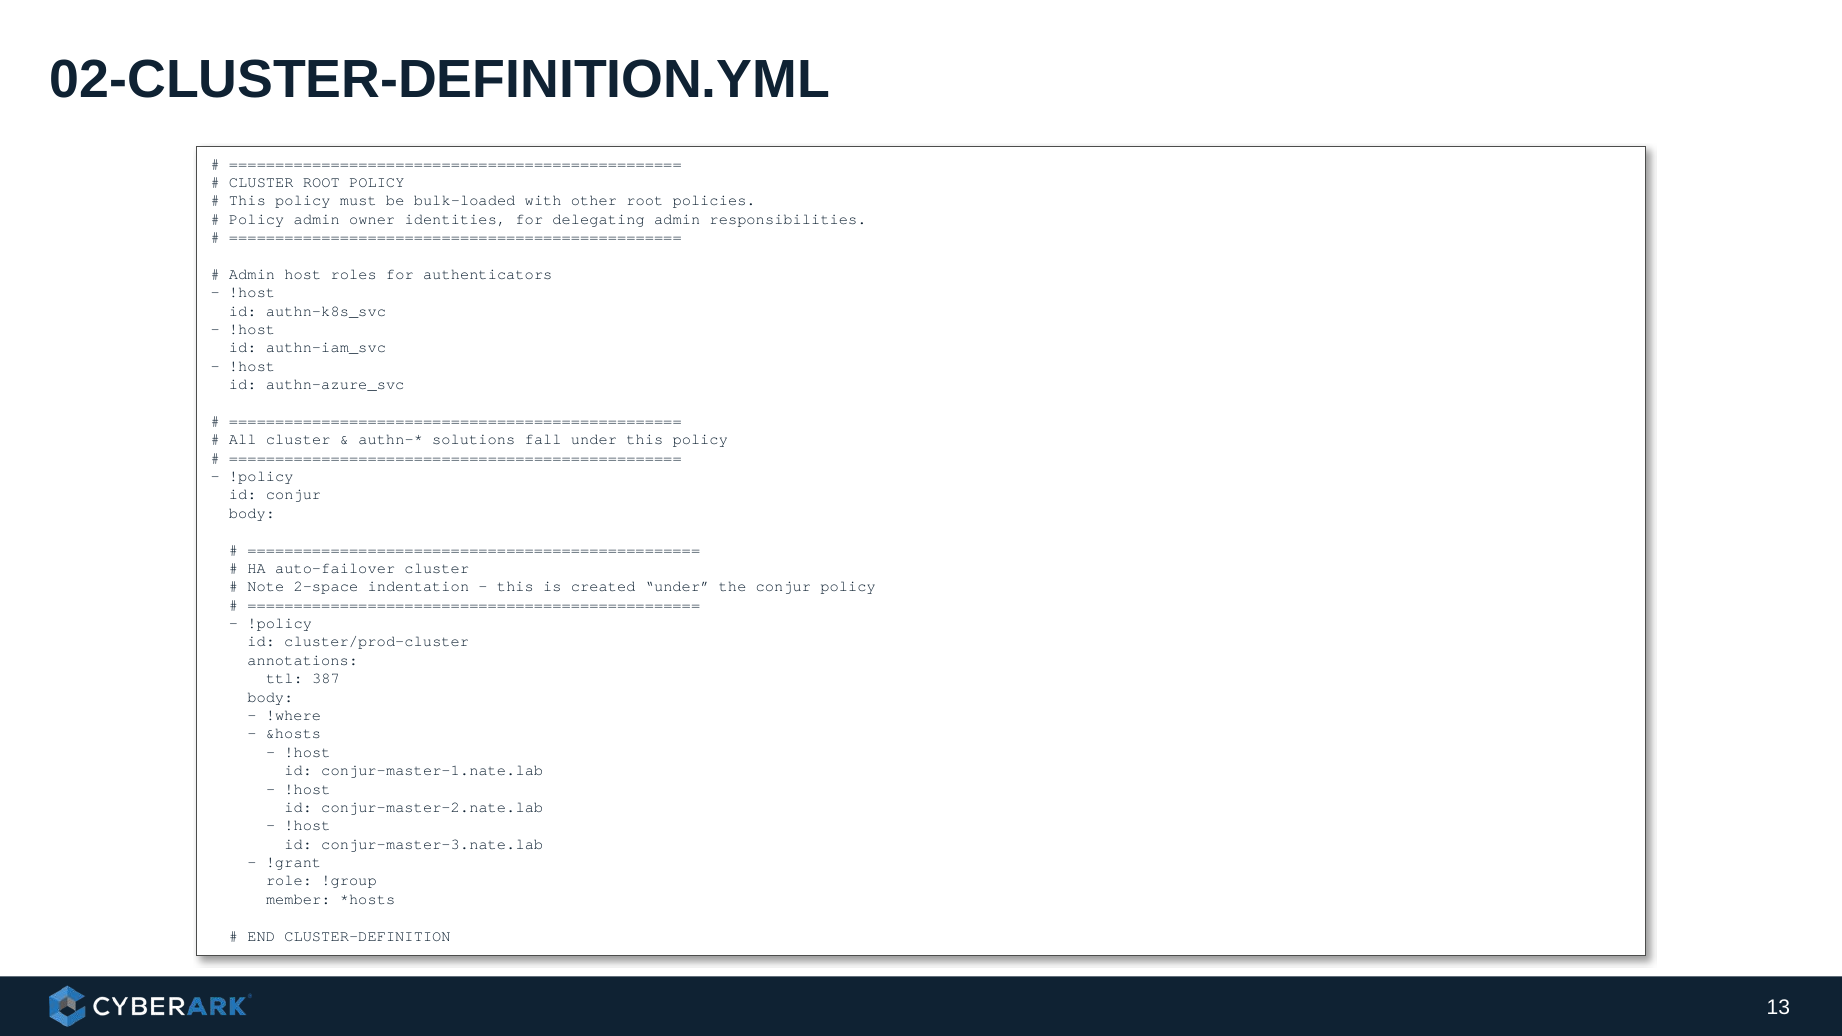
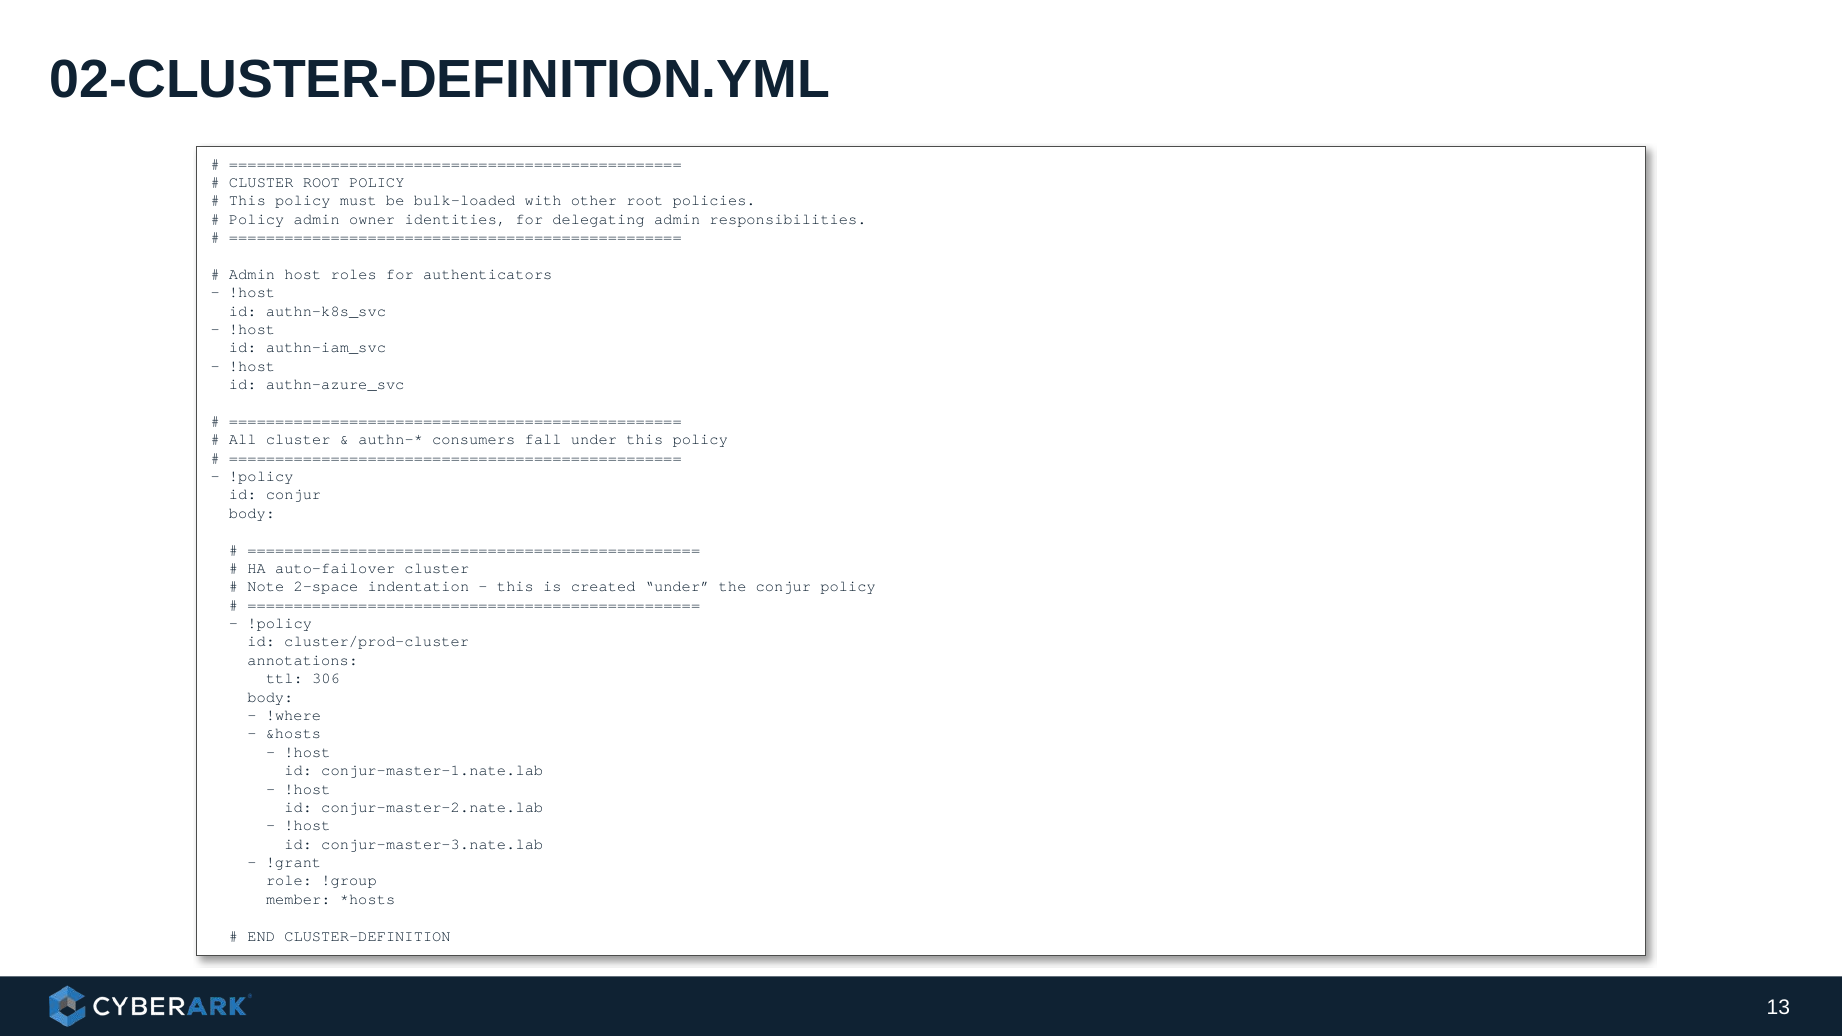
solutions: solutions -> consumers (474, 440)
387: 387 -> 306 (326, 679)
